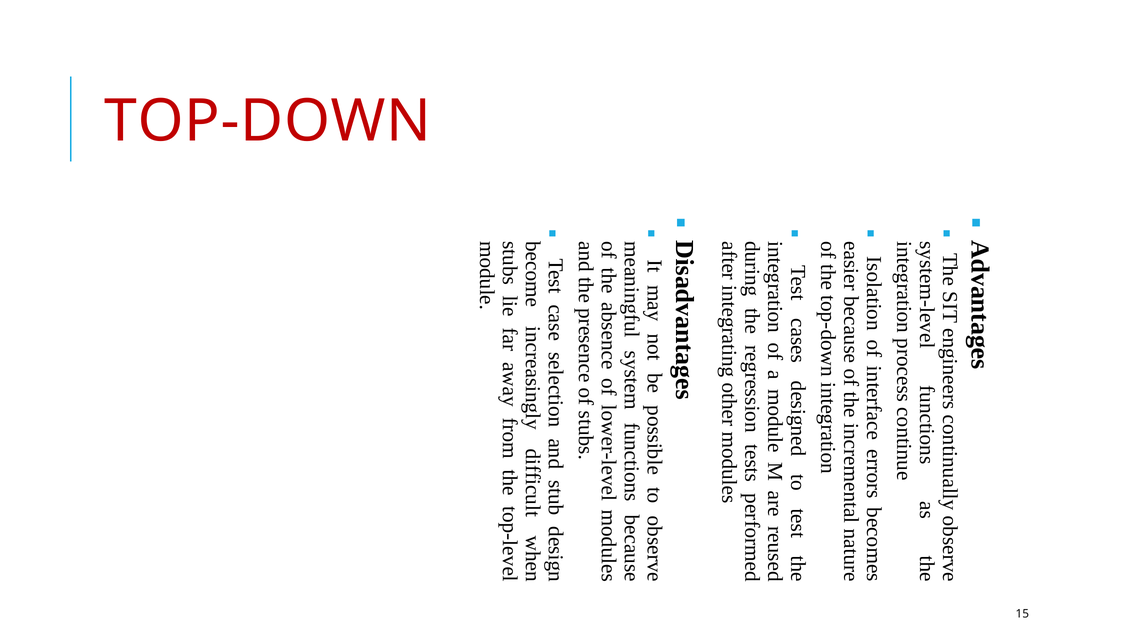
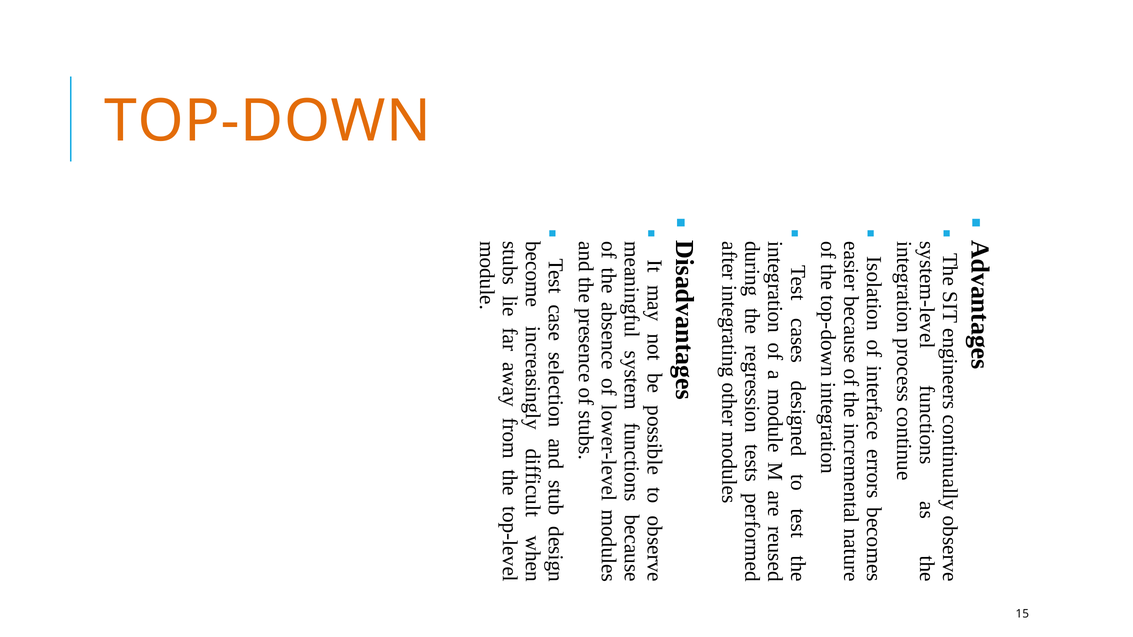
TOP-DOWN colour: red -> orange (268, 122)
